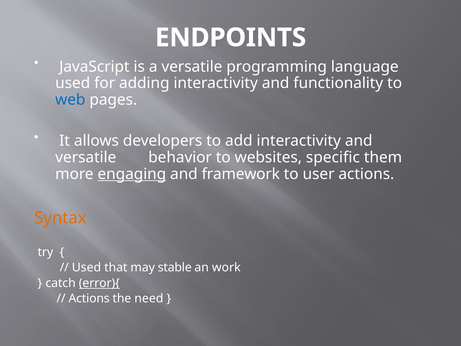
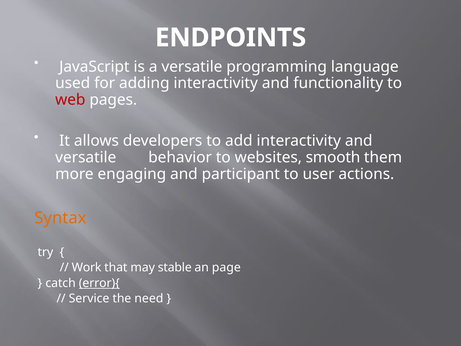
web colour: blue -> red (70, 100)
specific: specific -> smooth (333, 157)
engaging underline: present -> none (132, 174)
framework: framework -> participant (241, 174)
Used: Used -> Work (87, 267)
work: work -> page (226, 267)
Actions: Actions -> Service (89, 298)
